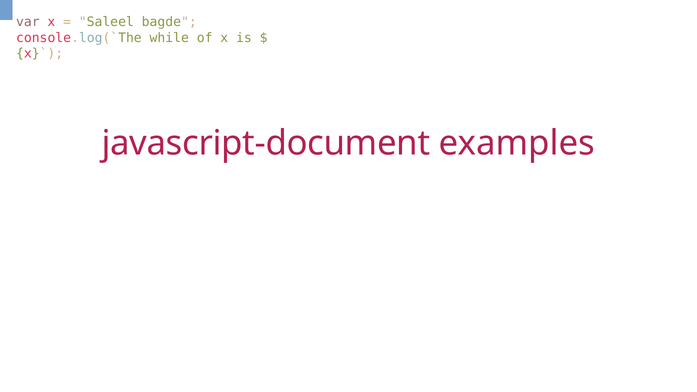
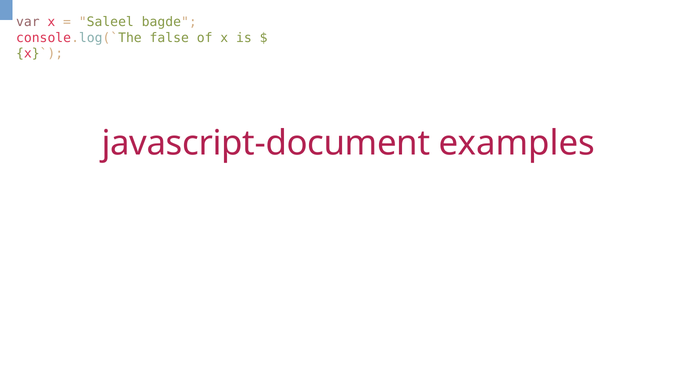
while: while -> false (169, 38)
